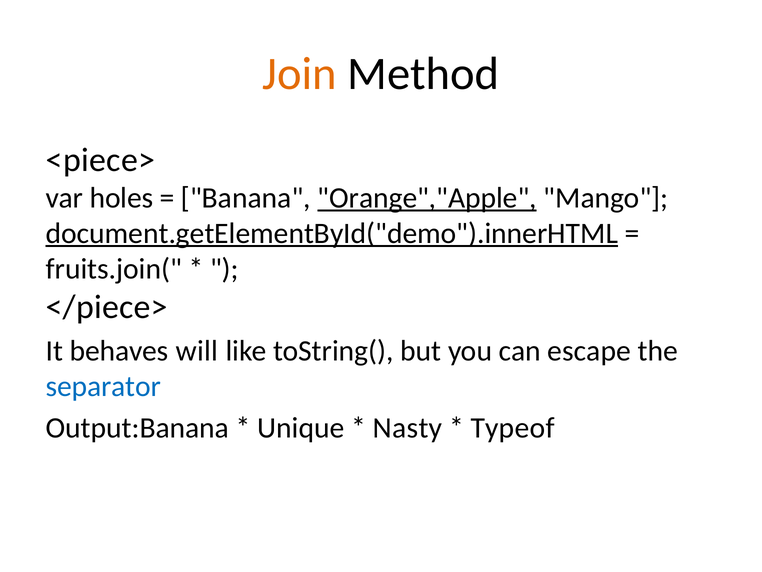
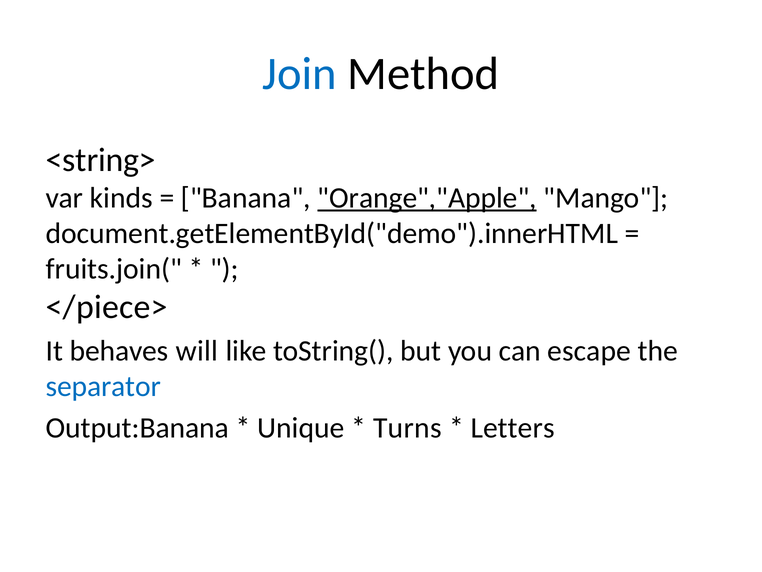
Join colour: orange -> blue (300, 74)
<piece>: <piece> -> <string> (101, 160)
holes: holes -> kinds (121, 198)
document.getElementById("demo").innerHTML underline: present -> none (332, 233)
Nasty: Nasty -> Turns (407, 428)
Typeof: Typeof -> Letters (513, 428)
